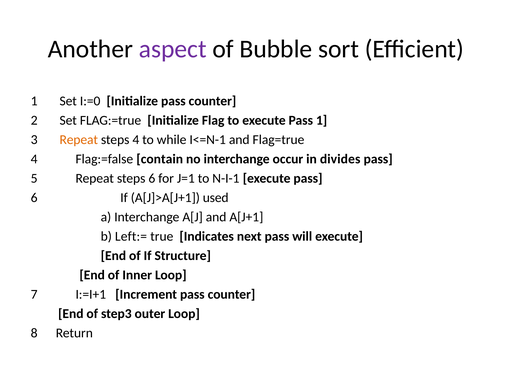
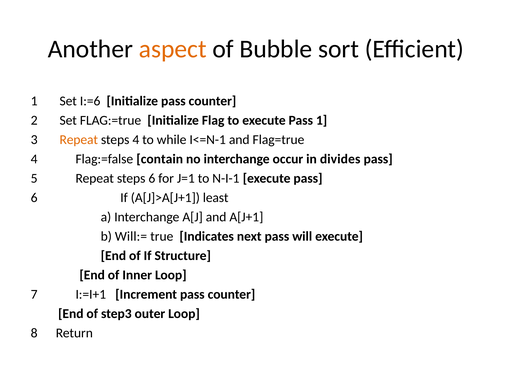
aspect colour: purple -> orange (173, 49)
I:=0: I:=0 -> I:=6 (90, 101)
used: used -> least (216, 198)
Left:=: Left:= -> Will:= (131, 237)
